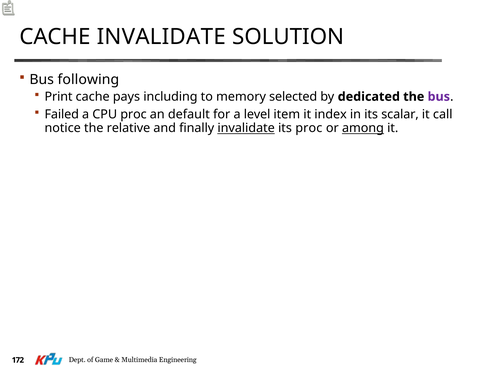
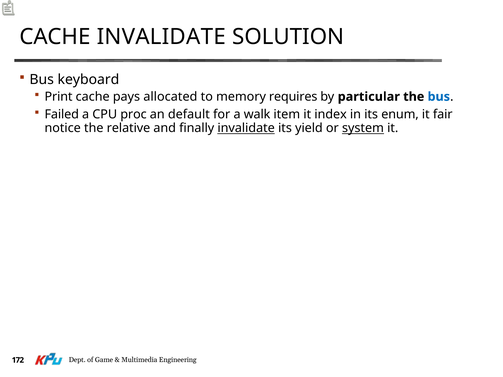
following: following -> keyboard (88, 80)
including: including -> allocated (170, 97)
selected: selected -> requires (293, 97)
dedicated: dedicated -> particular (369, 97)
bus colour: purple -> blue (439, 97)
level: level -> walk (257, 115)
scalar: scalar -> enum (400, 115)
call: call -> fair (443, 115)
its proc: proc -> yield (309, 128)
among: among -> system (363, 128)
